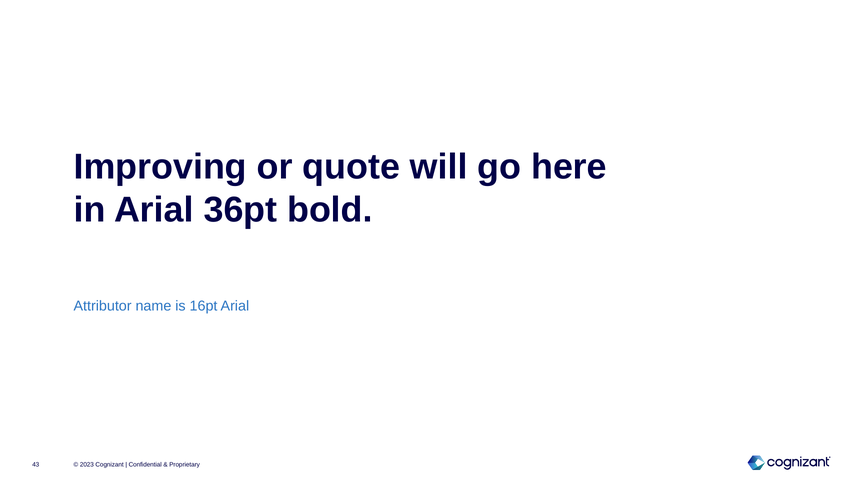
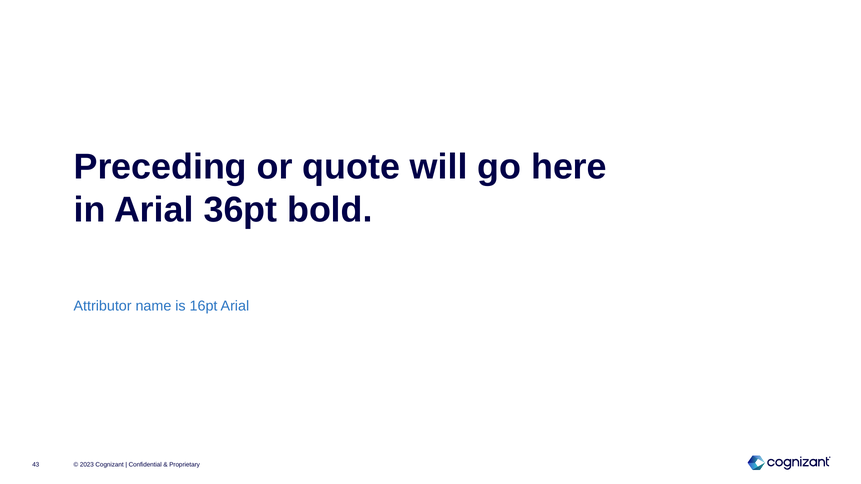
Improving: Improving -> Preceding (160, 167)
